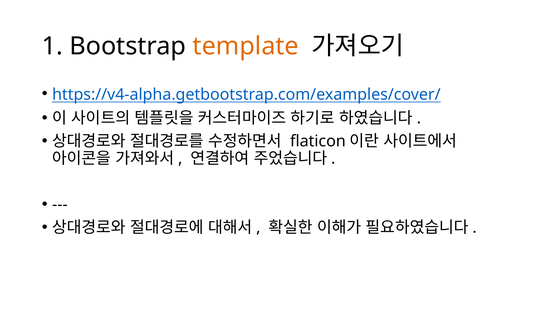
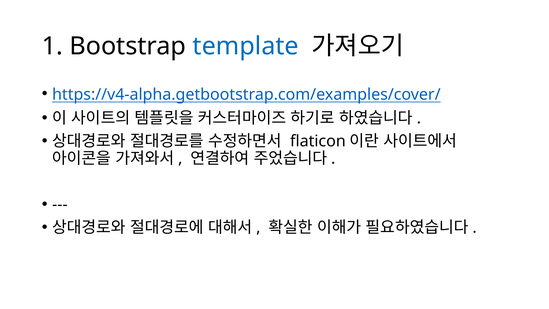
template colour: orange -> blue (246, 46)
